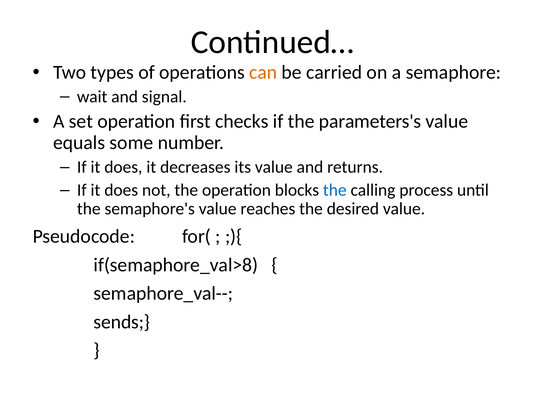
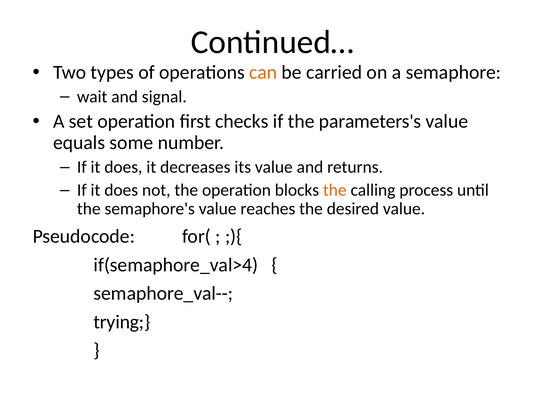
the colour: blue -> orange (335, 190)
if(semaphore_val>8: if(semaphore_val>8 -> if(semaphore_val>4 (176, 265)
sends: sends -> trying (122, 322)
